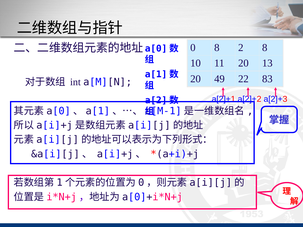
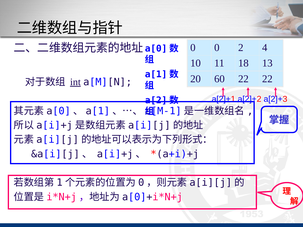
0 8: 8 -> 0 (217, 48)
2 8: 8 -> 4 (265, 48)
11 20: 20 -> 18 (243, 63)
49: 49 -> 60 (219, 79)
22 83: 83 -> 22 (267, 79)
int underline: none -> present (75, 82)
